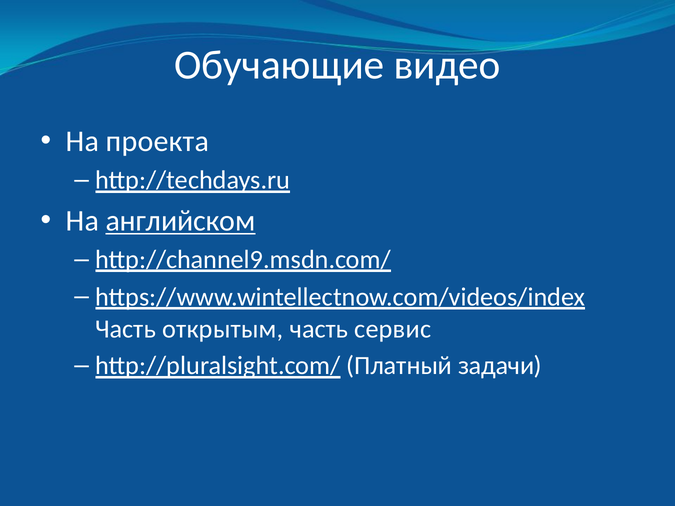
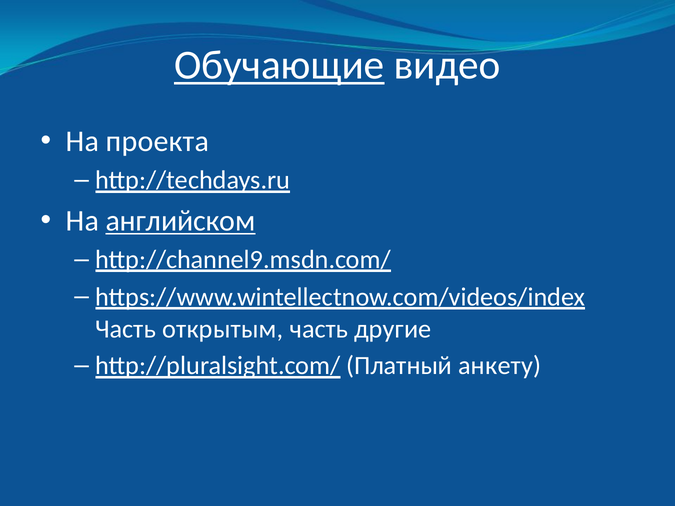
Обучающие underline: none -> present (279, 65)
сервис: сервис -> другие (393, 329)
задачи: задачи -> анкету (500, 366)
